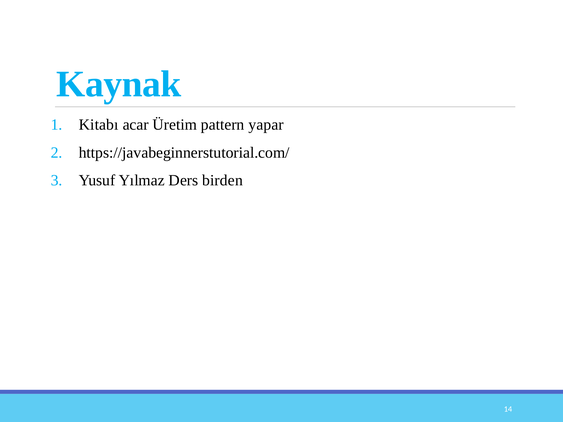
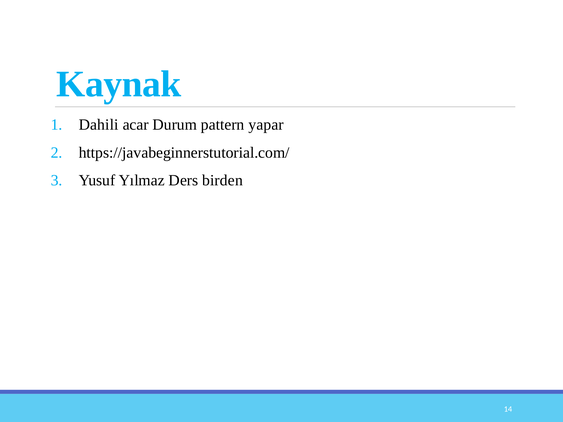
Kitabı: Kitabı -> Dahili (99, 125)
Üretim: Üretim -> Durum (175, 125)
